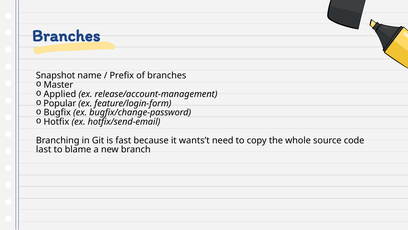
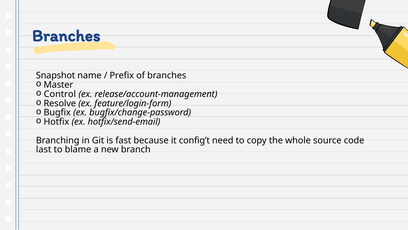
Applied: Applied -> Control (60, 94)
Popular: Popular -> Resolve (60, 103)
wants’t: wants’t -> config’t (194, 140)
